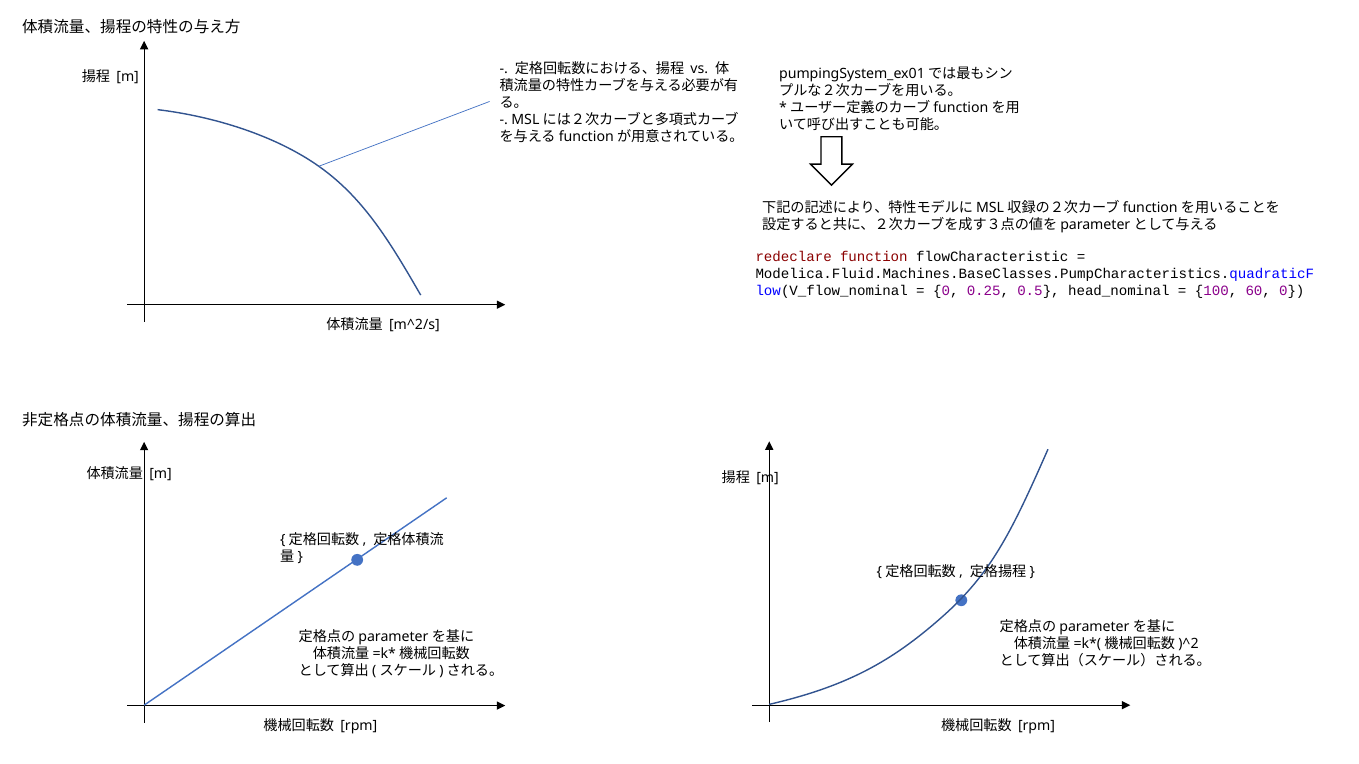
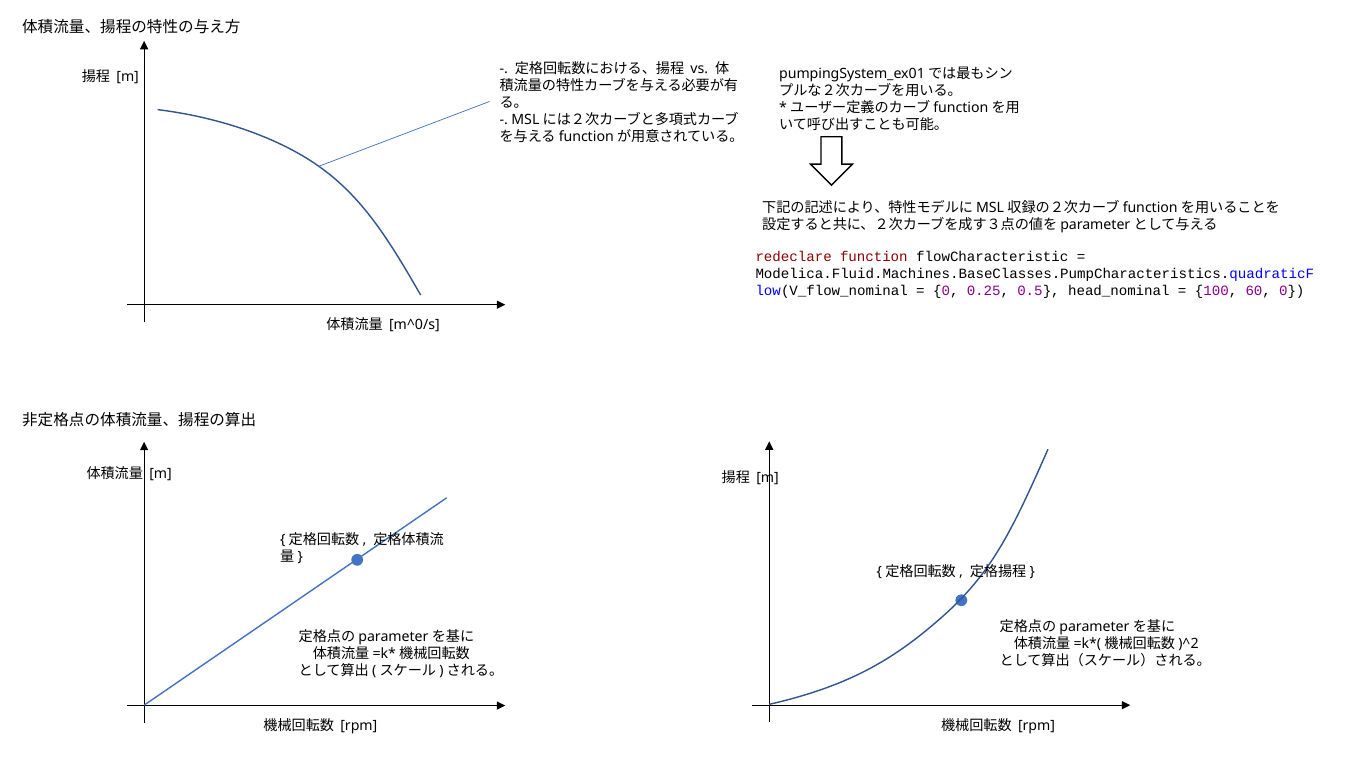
m^2/s: m^2/s -> m^0/s (414, 325)
